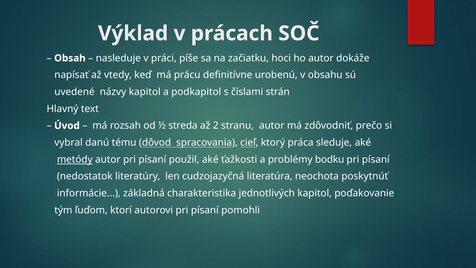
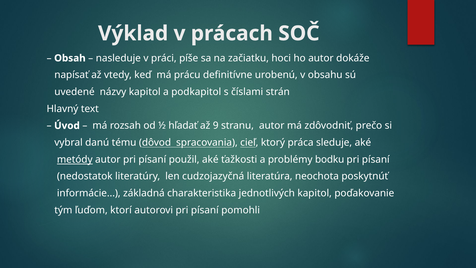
streda: streda -> hľadať (183, 126)
2: 2 -> 9 (216, 126)
